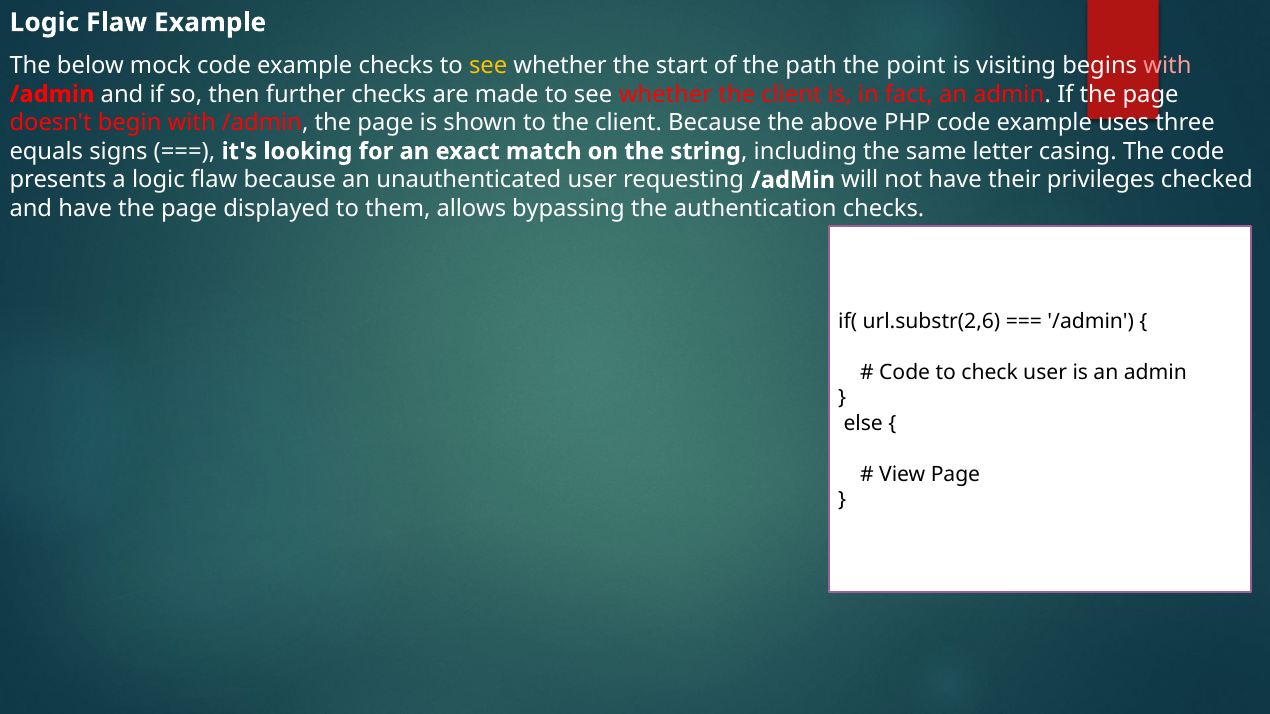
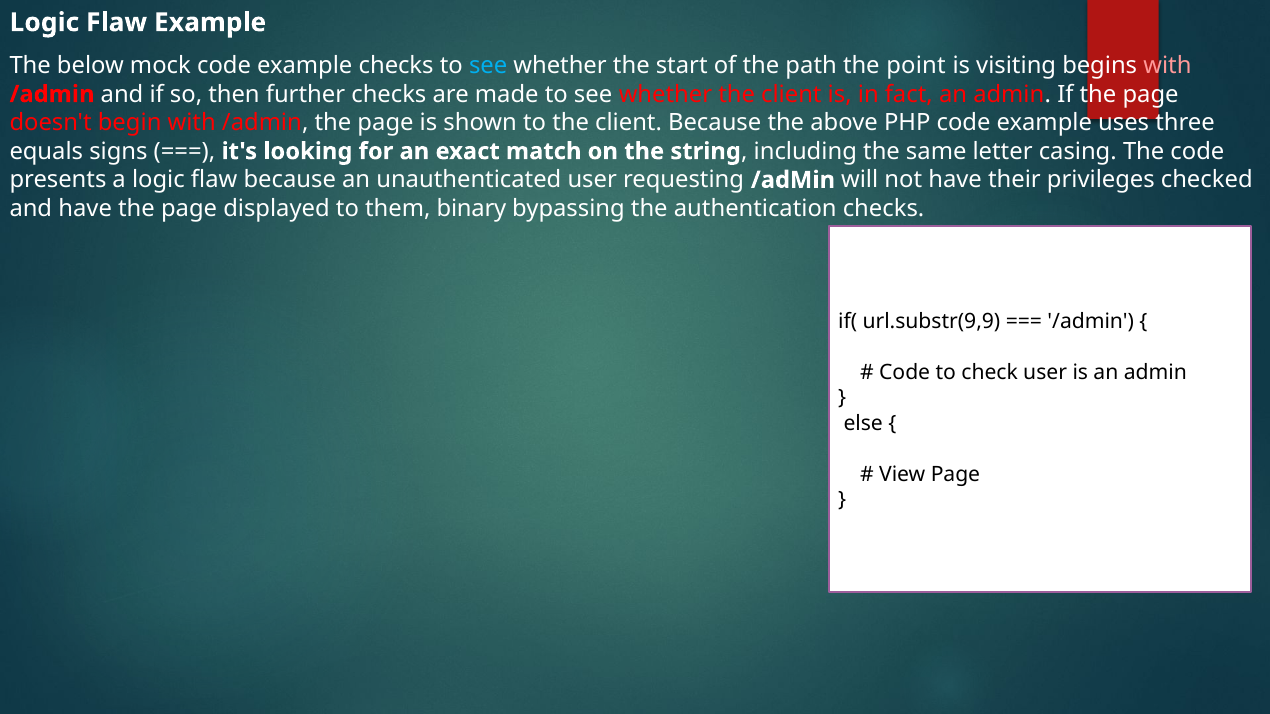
see colour: yellow -> light blue (488, 66)
allows: allows -> binary (471, 209)
url.substr(2,6: url.substr(2,6 -> url.substr(9,9 (931, 322)
